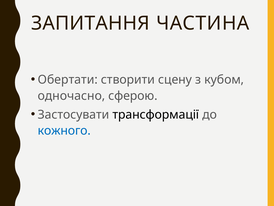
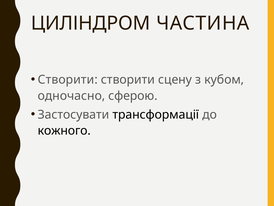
ЗАПИТАННЯ: ЗАПИТАННЯ -> ЦИЛІНДРОМ (91, 23)
Обертати: Обертати -> Створити (68, 79)
кожного colour: blue -> black (64, 130)
